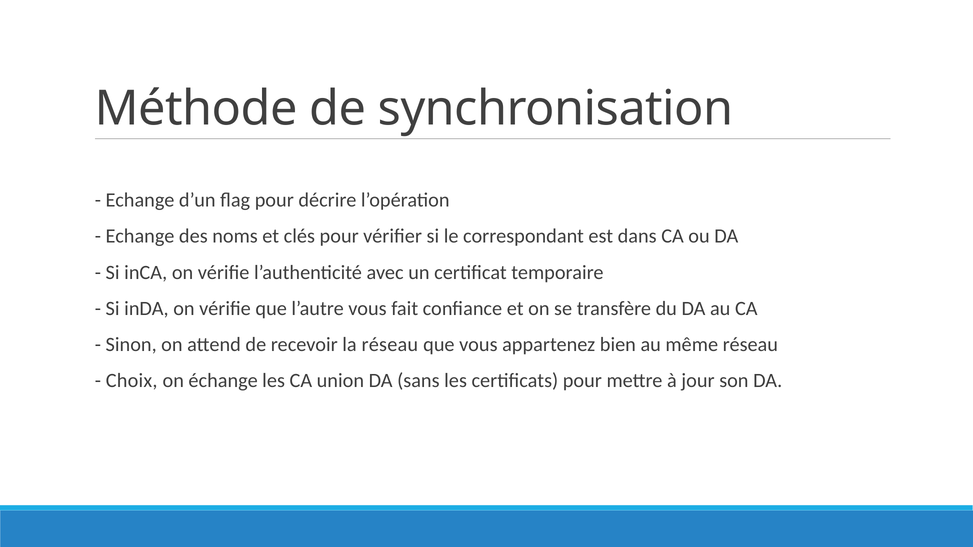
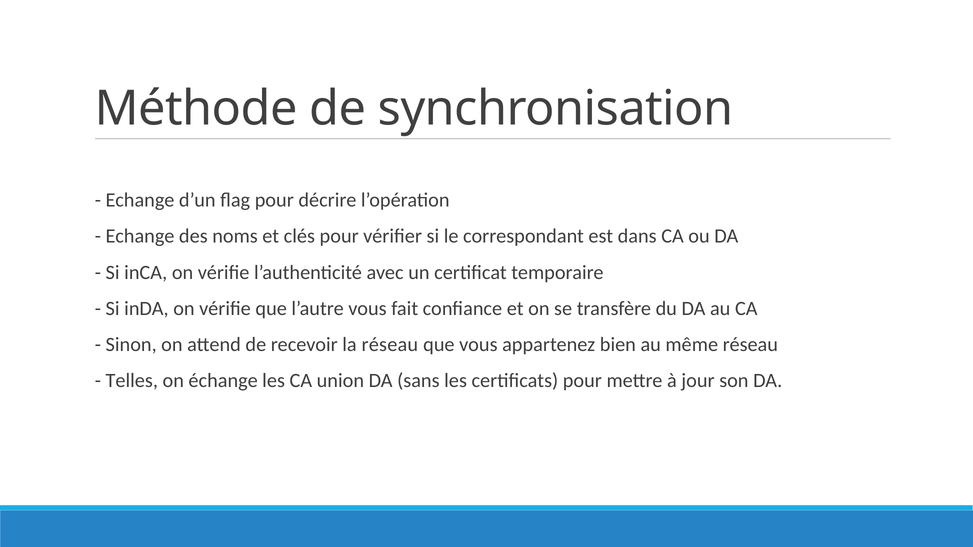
Choix: Choix -> Telles (132, 381)
